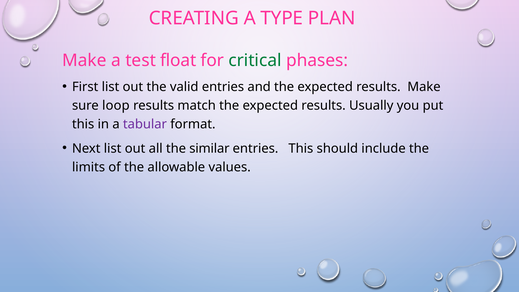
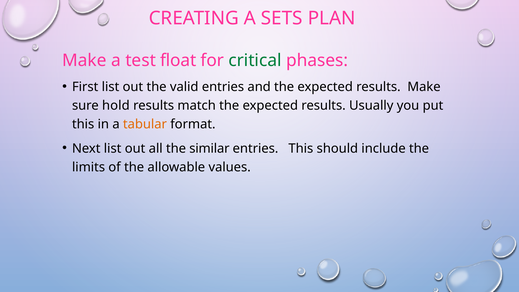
TYPE: TYPE -> SETS (282, 18)
loop: loop -> hold (116, 106)
tabular colour: purple -> orange (145, 124)
